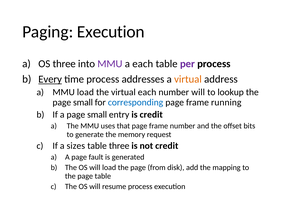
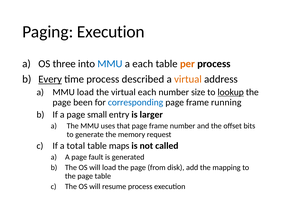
MMU colour: purple -> blue (110, 64)
per colour: purple -> orange (187, 64)
addresses: addresses -> described (143, 79)
number will: will -> size (198, 92)
lookup underline: none -> present (231, 92)
small: small -> been (83, 102)
is credit: credit -> larger (151, 115)
sizes: sizes -> total (76, 146)
table three: three -> maps (119, 146)
not credit: credit -> called (167, 146)
